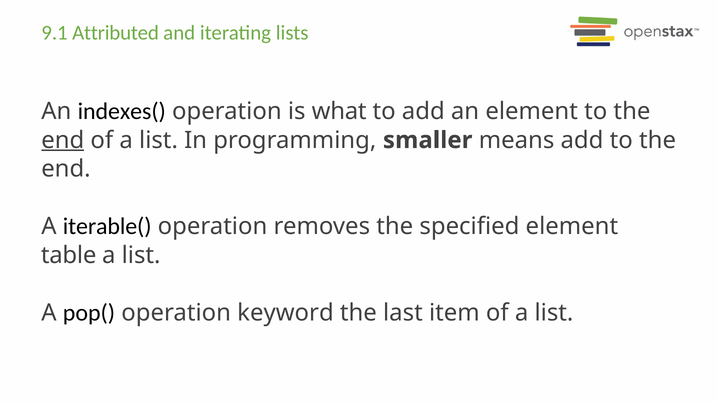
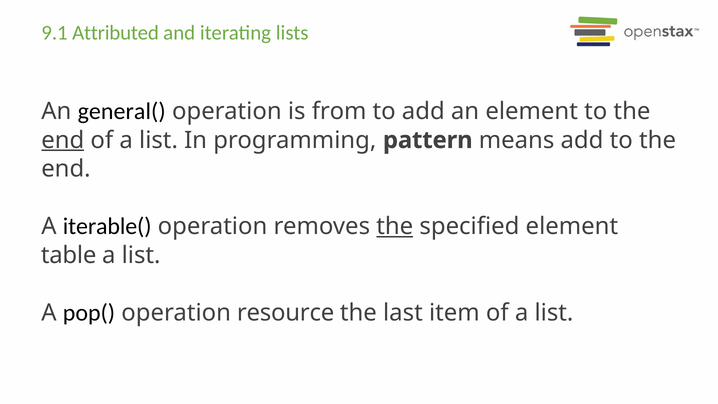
indexes(: indexes( -> general( (122, 111)
what: what -> from (339, 111)
smaller: smaller -> pattern (428, 140)
the underline: none -> present (395, 226)
keyword: keyword -> resource (286, 313)
